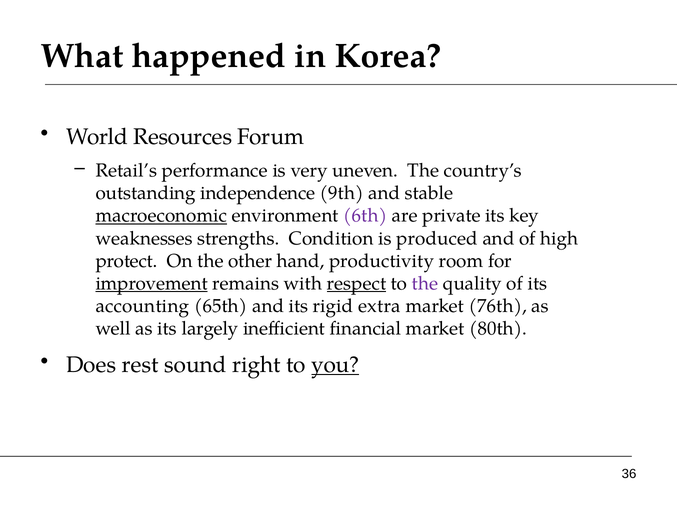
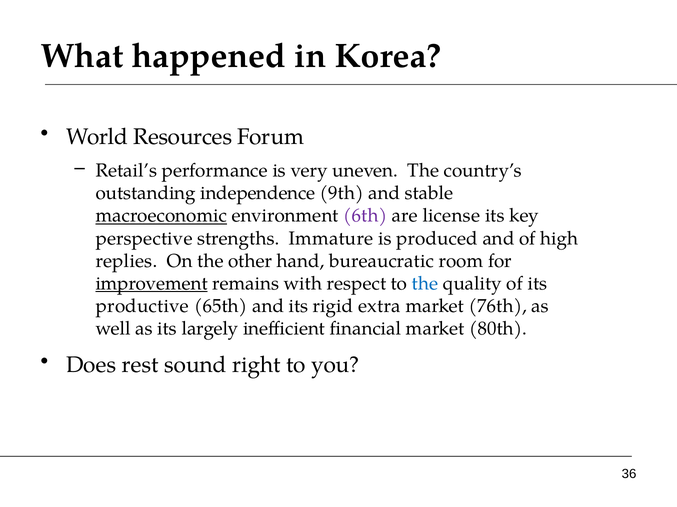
private: private -> license (451, 216)
weaknesses: weaknesses -> perspective (144, 239)
Condition: Condition -> Immature (331, 239)
protect: protect -> replies (126, 261)
productivity: productivity -> bureaucratic (382, 261)
respect underline: present -> none (357, 284)
the colour: purple -> blue (425, 284)
accounting: accounting -> productive (142, 306)
you underline: present -> none (335, 365)
